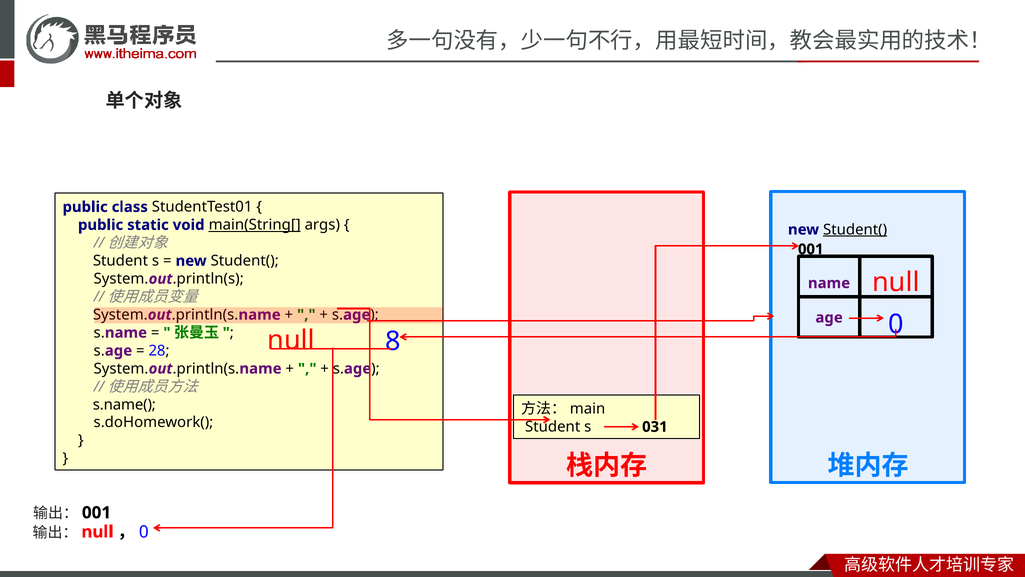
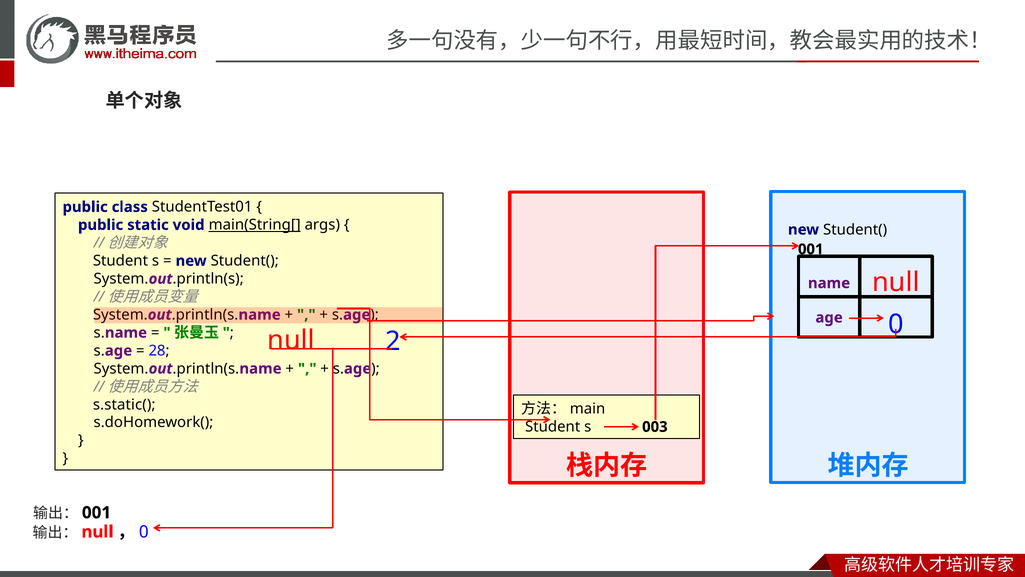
Student( underline: present -> none (855, 229)
8: 8 -> 2 (393, 341)
s.name(: s.name( -> s.static( (124, 404)
031: 031 -> 003 (655, 427)
